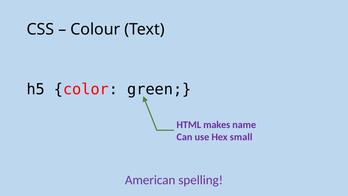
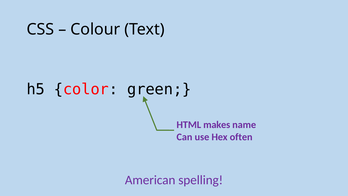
small: small -> often (241, 137)
